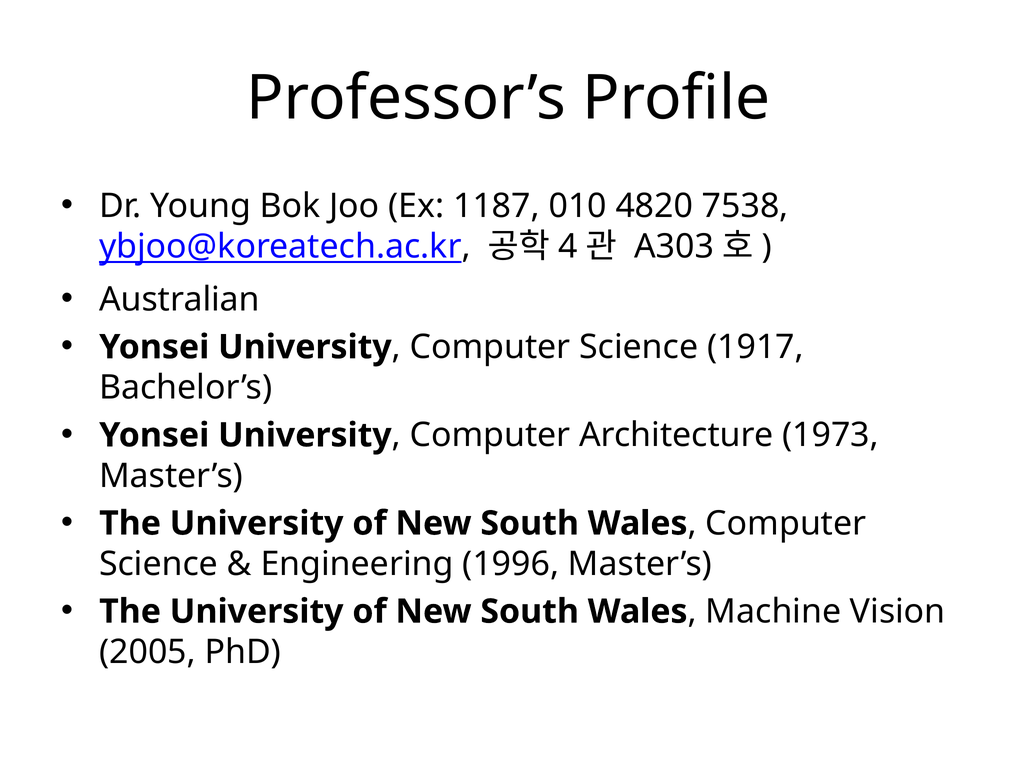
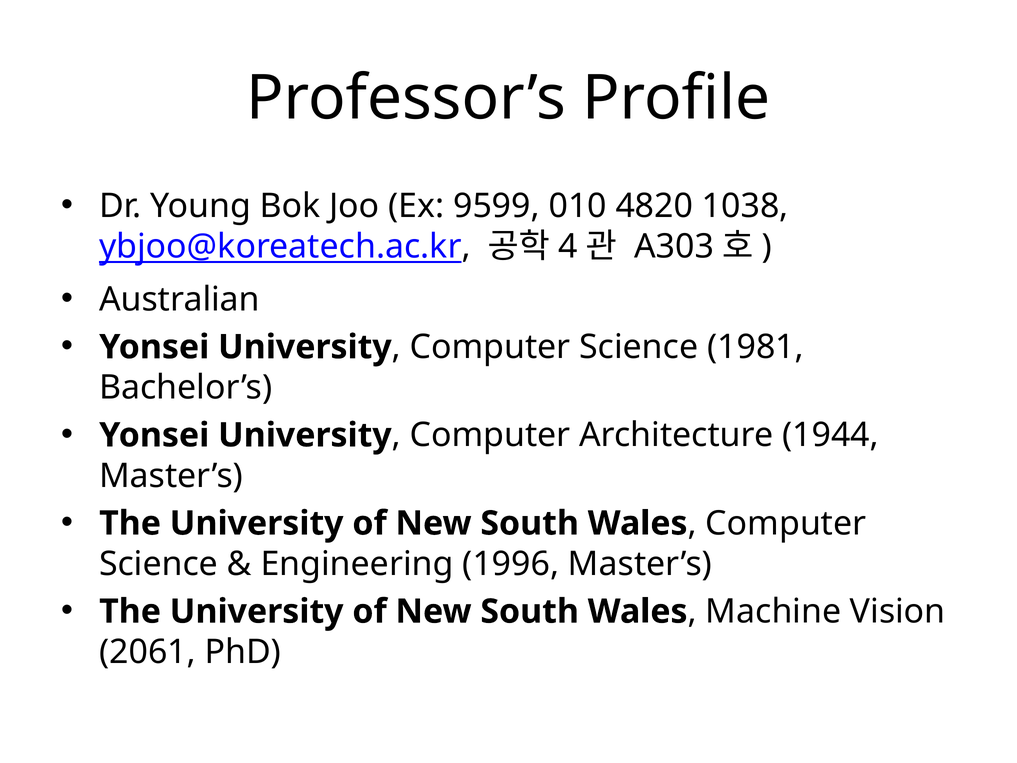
1187: 1187 -> 9599 (496, 206)
7538: 7538 -> 1038 (745, 206)
1917: 1917 -> 1981 (755, 347)
1973: 1973 -> 1944 (831, 435)
2005: 2005 -> 2061 (148, 652)
